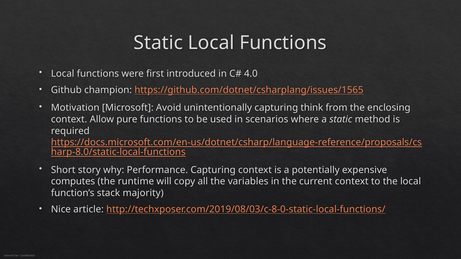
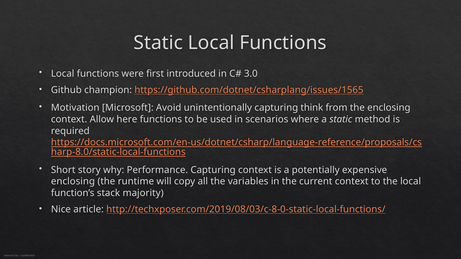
4.0: 4.0 -> 3.0 (251, 74)
pure: pure -> here (127, 119)
computes: computes -> enclosing (73, 182)
